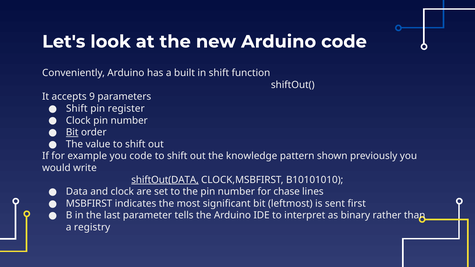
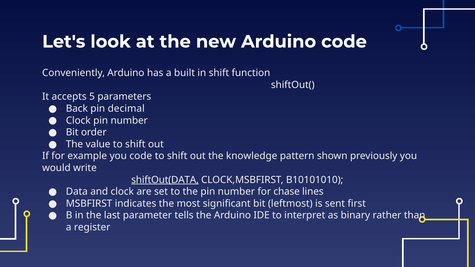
9: 9 -> 5 (92, 97)
Shift: Shift -> Back (77, 109)
register: register -> decimal (126, 109)
Bit underline: present -> none (72, 132)
registry: registry -> register (92, 227)
